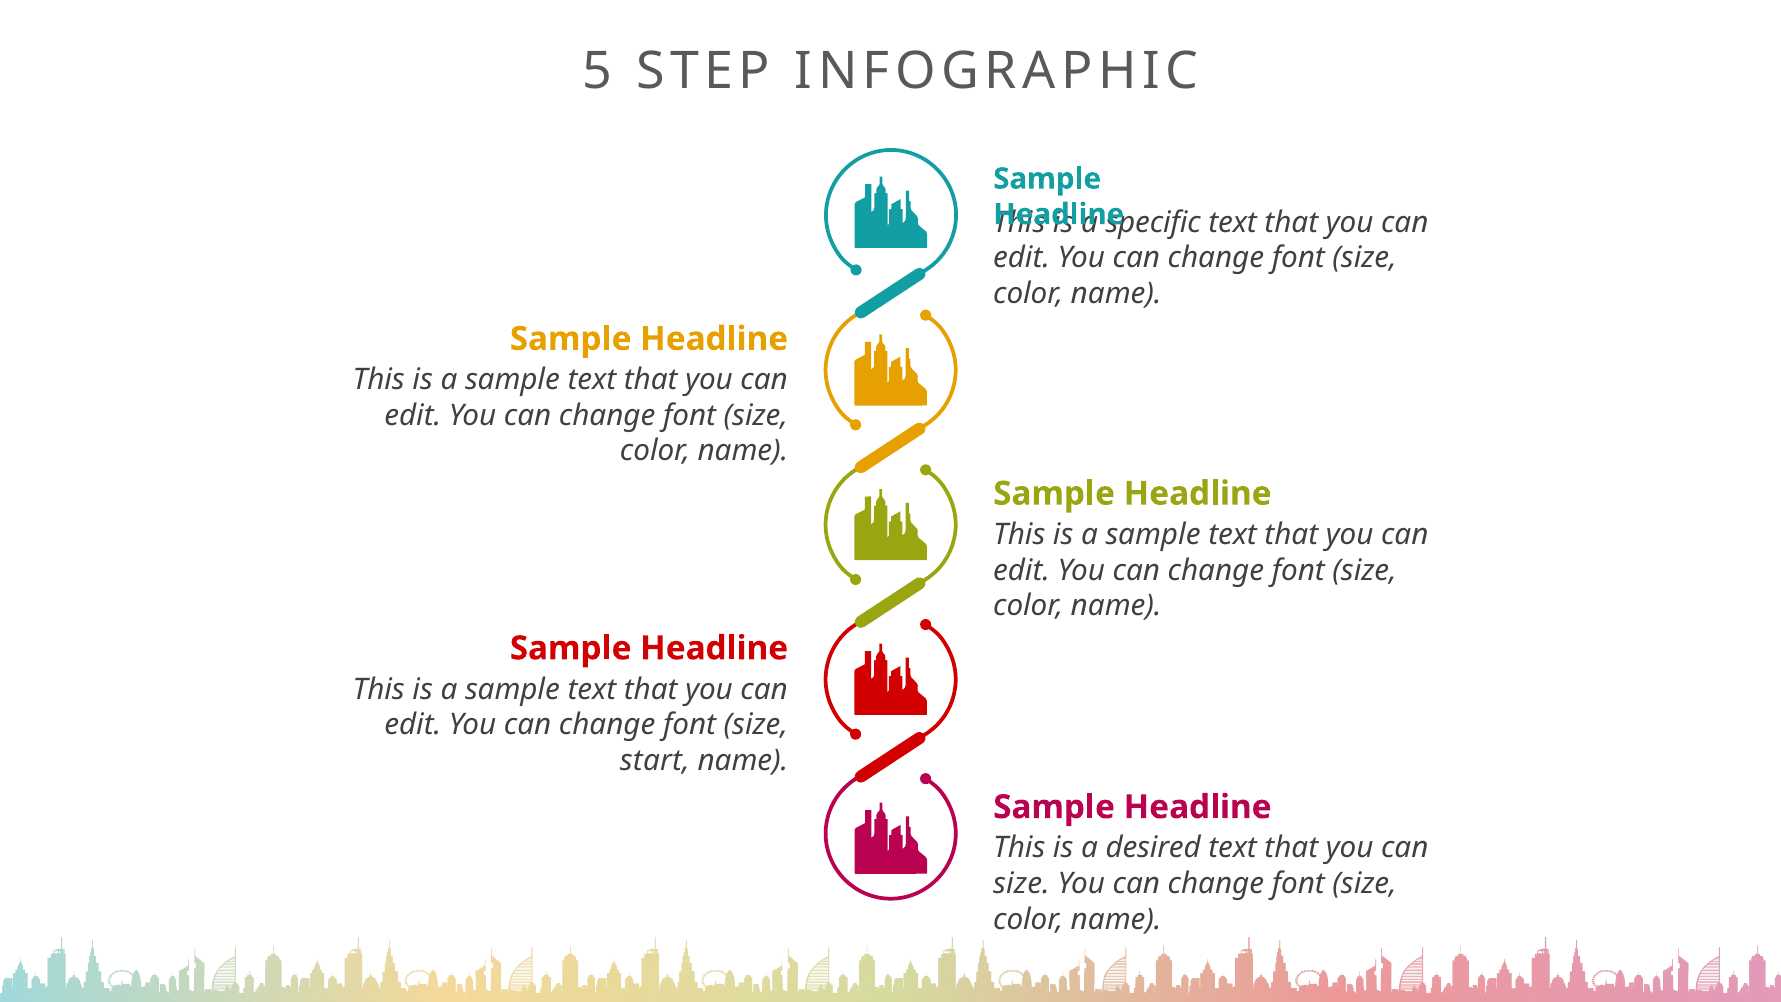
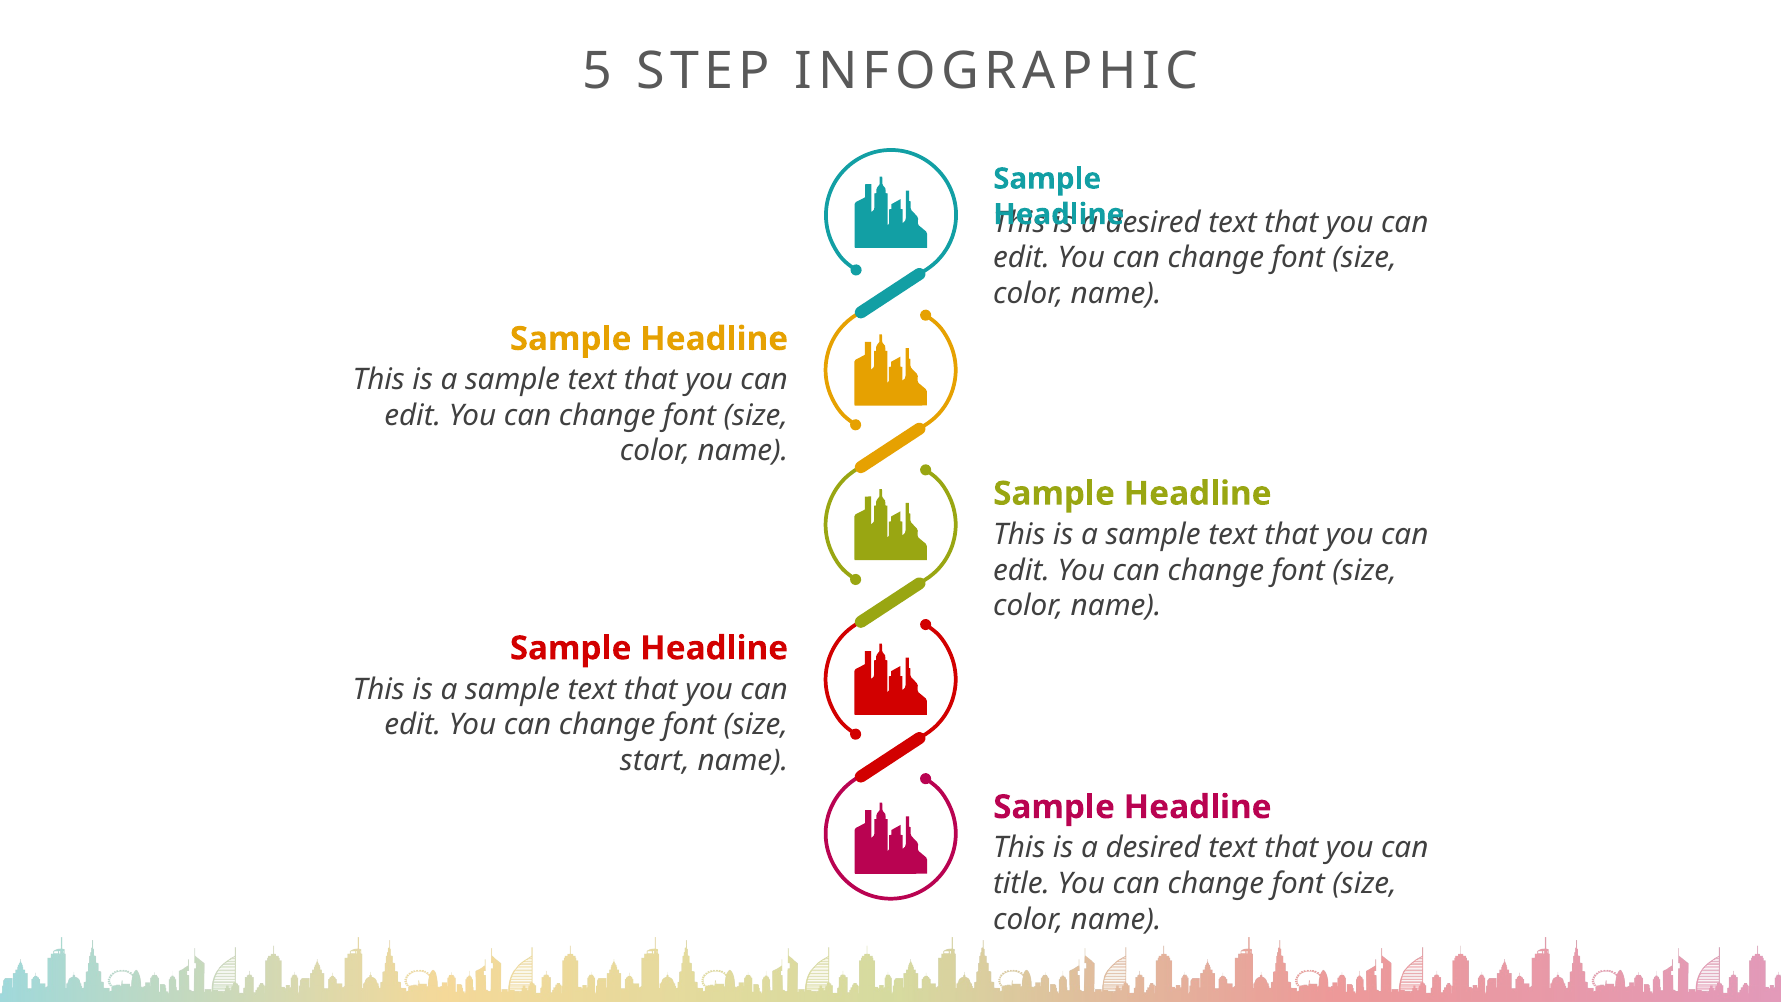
specific: specific -> desired (1153, 222)
size: size -> title (1022, 884)
